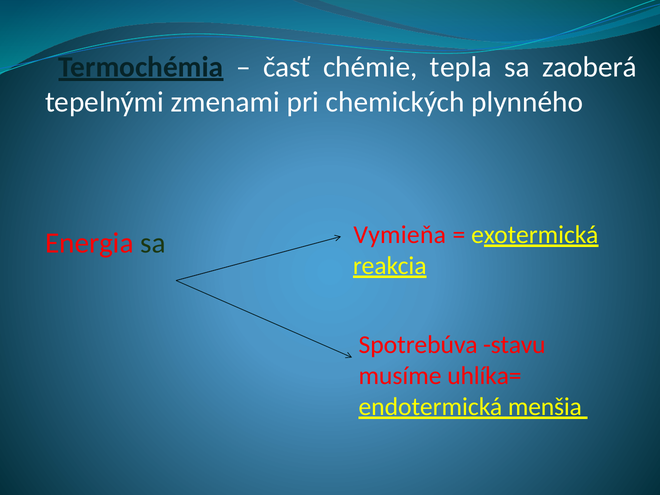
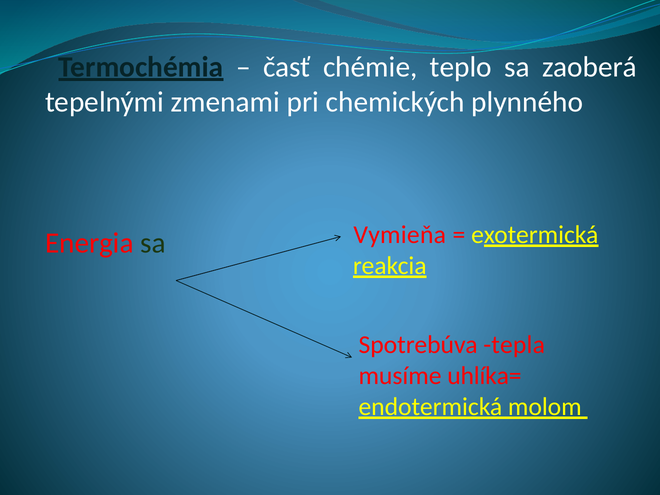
tepla: tepla -> teplo (461, 67)
stavu: stavu -> tepla (514, 345)
menšia: menšia -> molom (545, 407)
